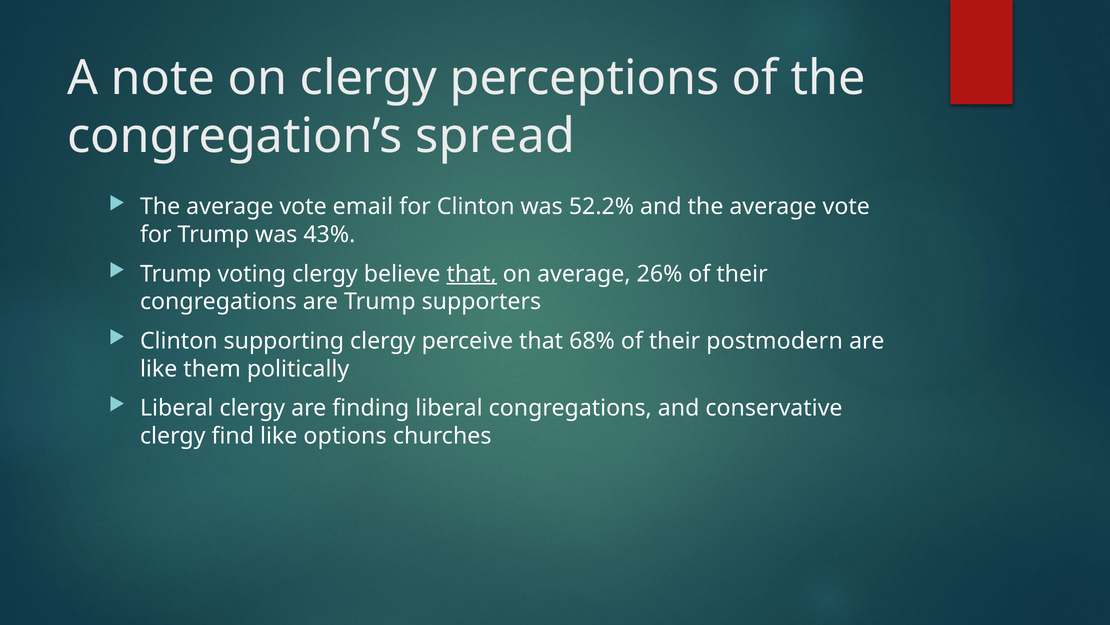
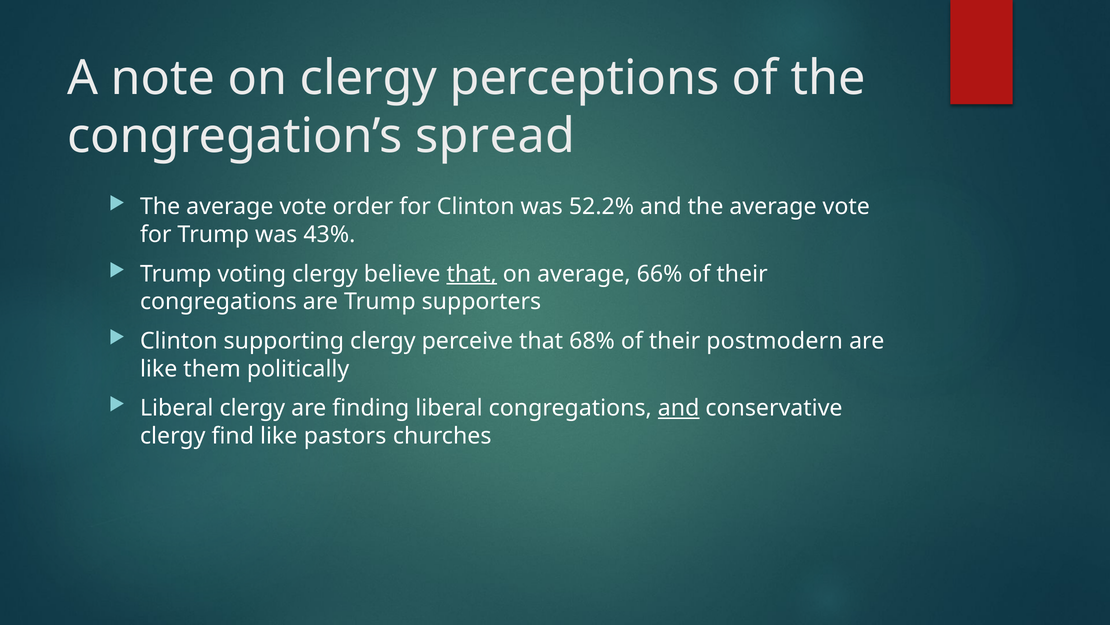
email: email -> order (363, 207)
26%: 26% -> 66% (660, 274)
and underline: none -> present (679, 408)
options: options -> pastors (345, 436)
